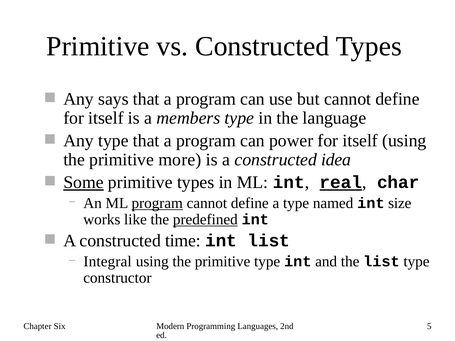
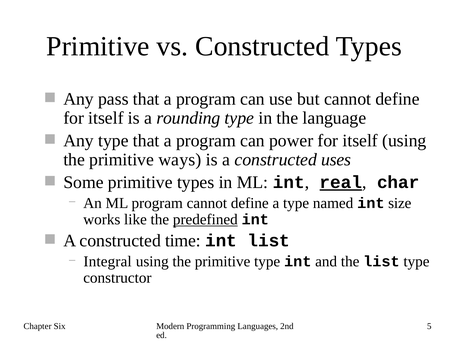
says: says -> pass (113, 99)
members: members -> rounding (188, 118)
more: more -> ways (180, 160)
idea: idea -> uses (336, 160)
Some underline: present -> none (83, 183)
program underline: present -> none (157, 203)
